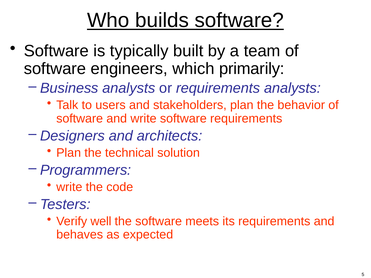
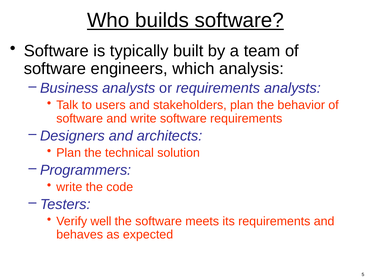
primarily: primarily -> analysis (252, 69)
